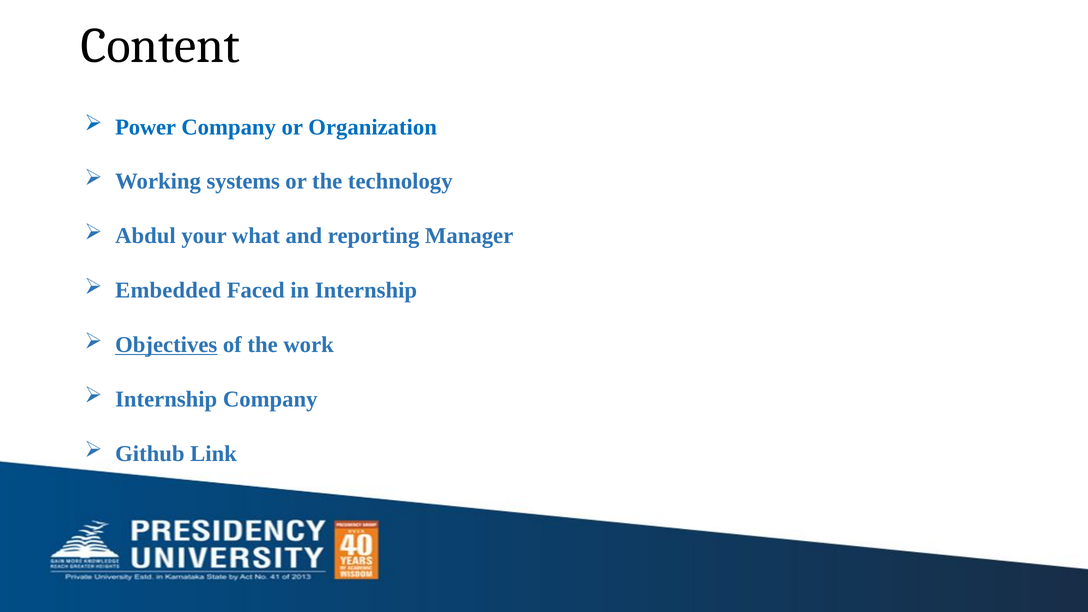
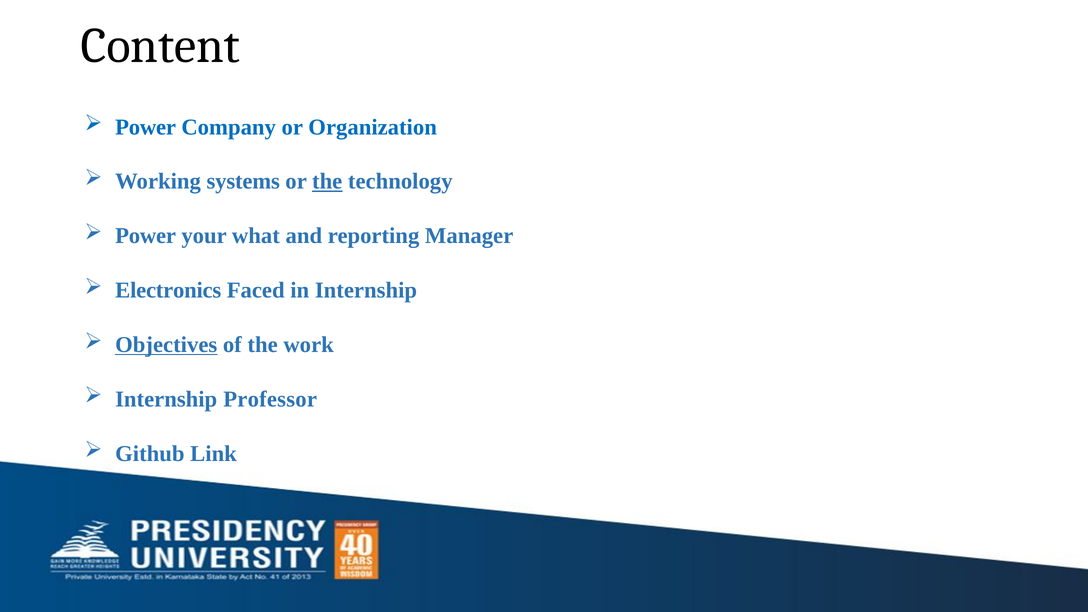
the underline: none -> present (327, 181)
Abdul: Abdul -> Power (146, 236)
Embedded: Embedded -> Electronics (168, 290)
Internship Company: Company -> Professor (270, 399)
